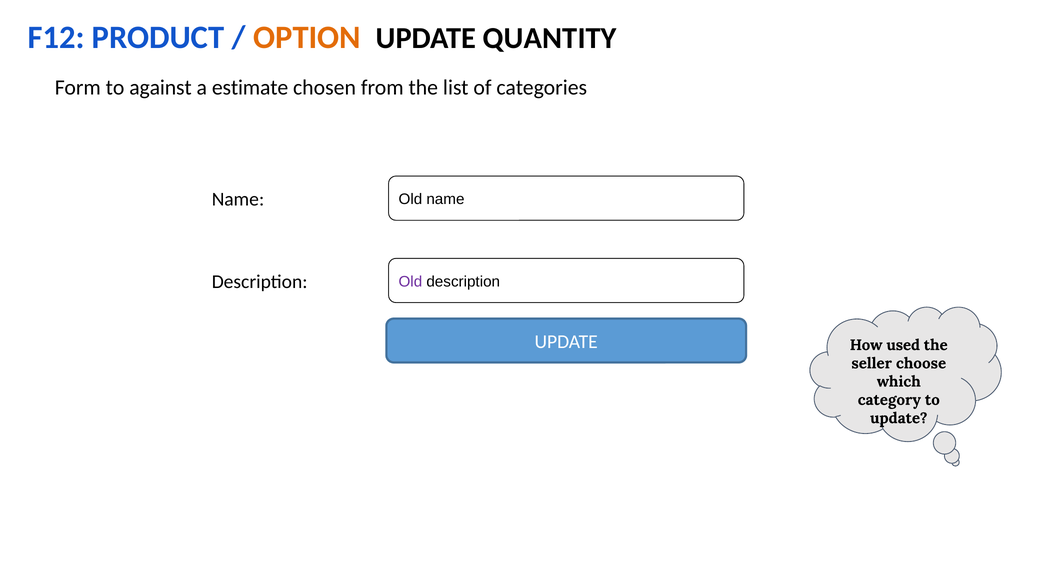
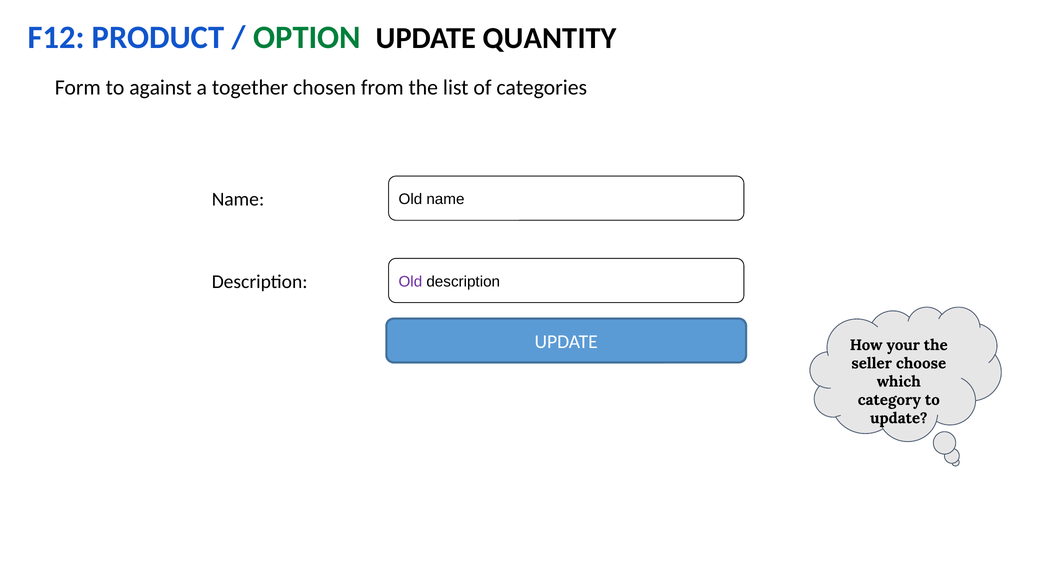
OPTION colour: orange -> green (307, 37)
estimate: estimate -> together (250, 87)
used: used -> your (903, 345)
